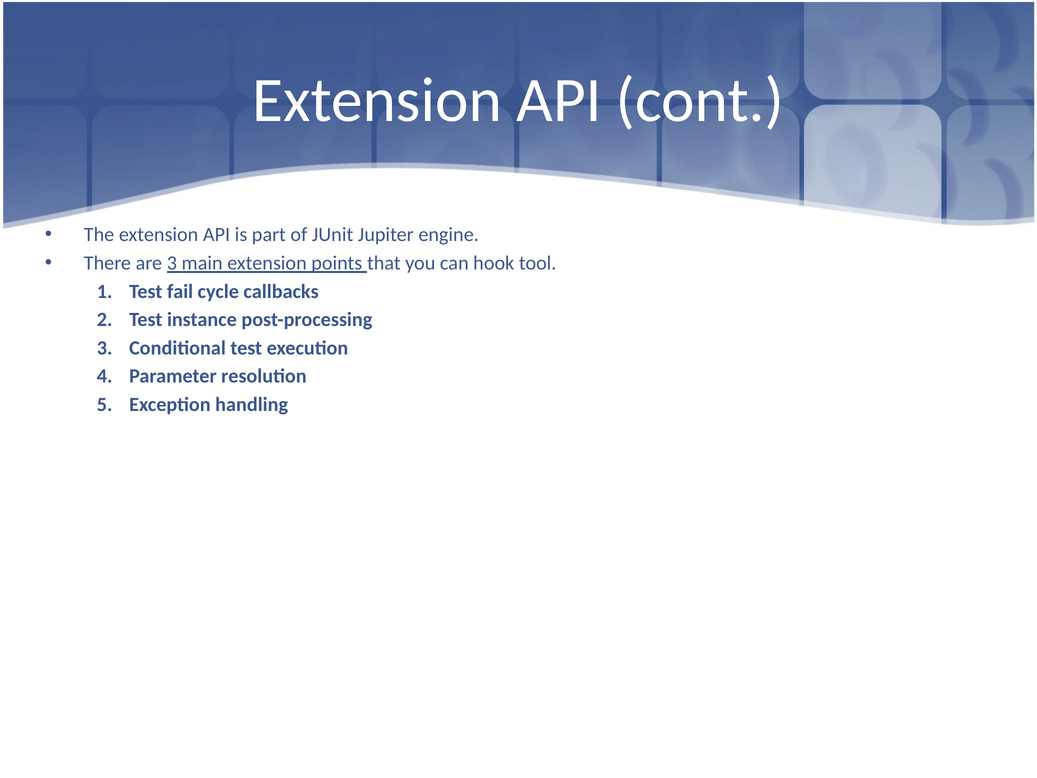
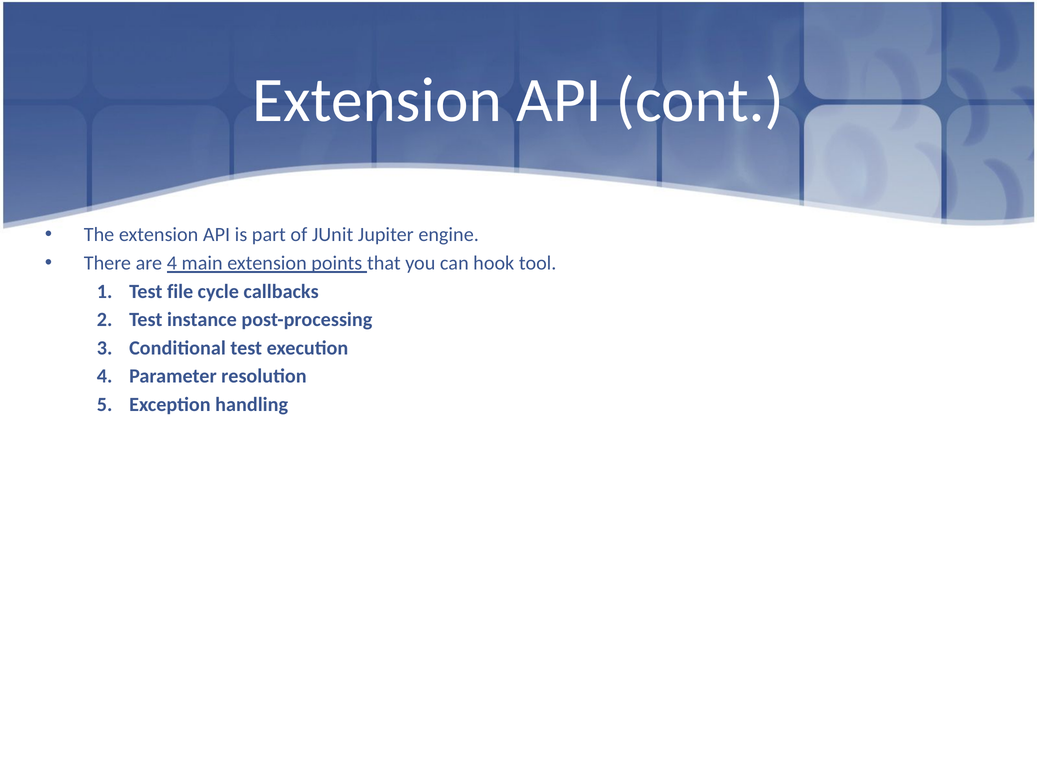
are 3: 3 -> 4 (172, 263)
fail: fail -> file (180, 291)
